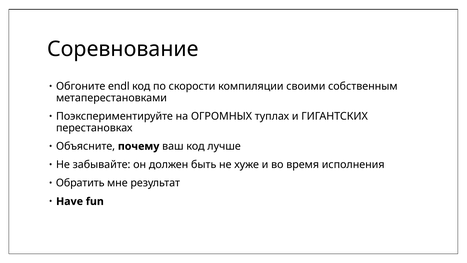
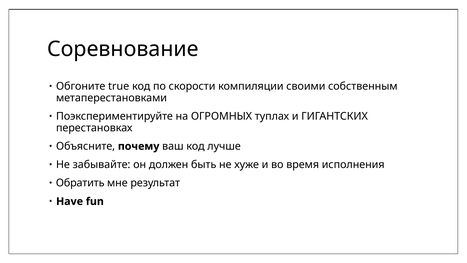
endl: endl -> true (119, 86)
